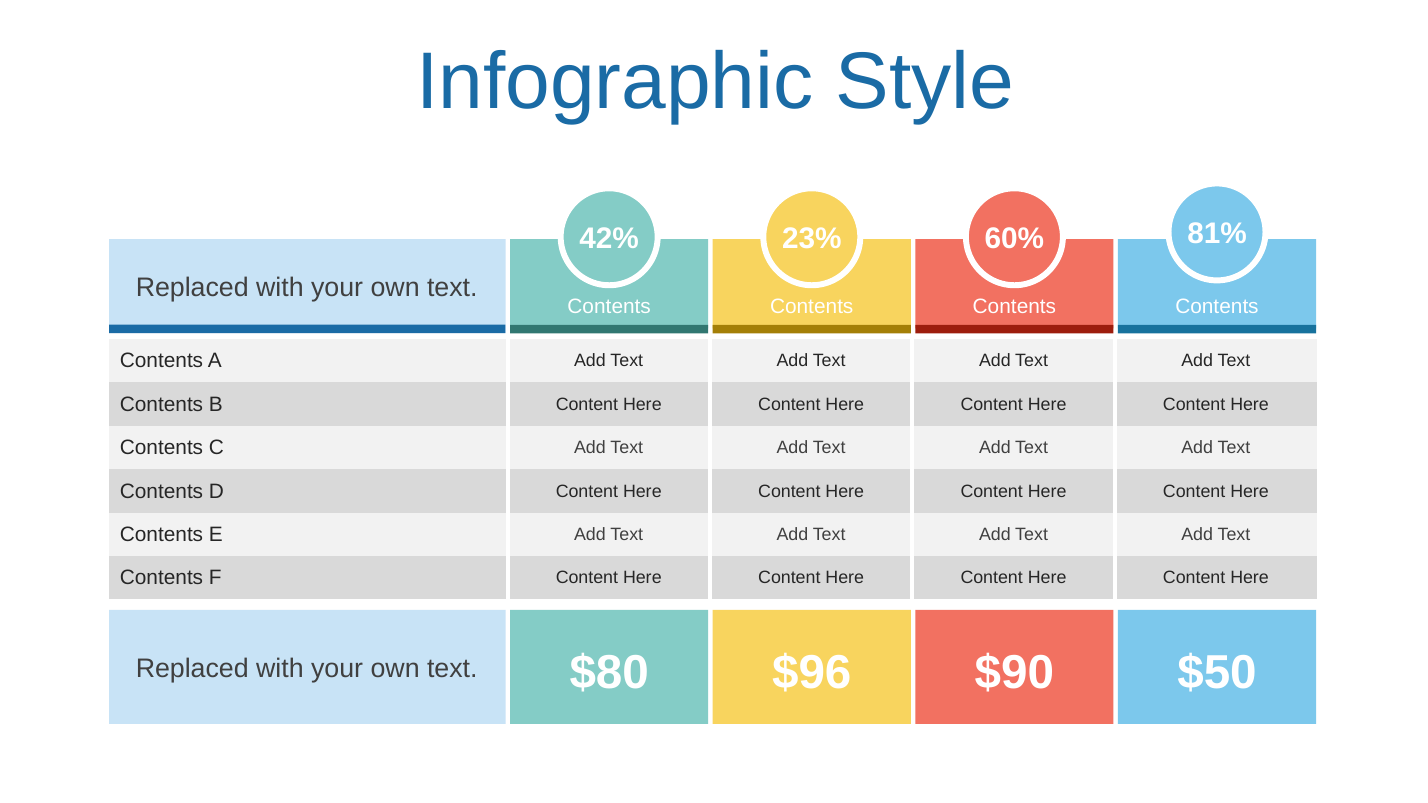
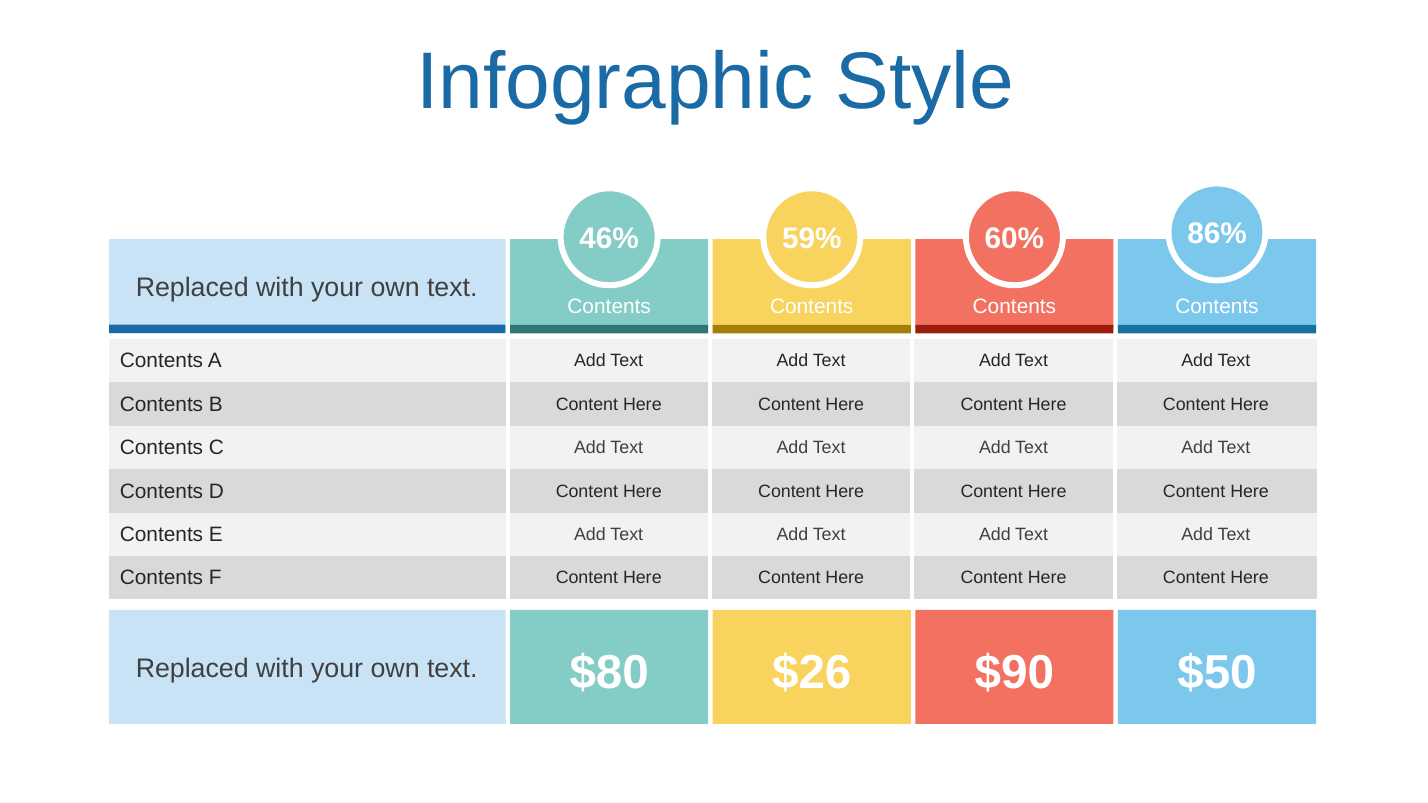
81%: 81% -> 86% (1217, 234)
42%: 42% -> 46% (609, 239)
23%: 23% -> 59% (812, 239)
$96: $96 -> $26 (812, 673)
